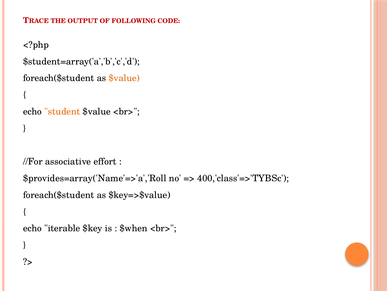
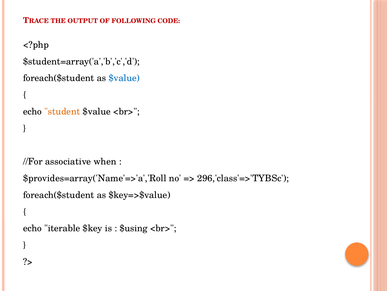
$value colour: orange -> blue (124, 78)
effort: effort -> when (105, 161)
400,'class'=>'TYBSc: 400,'class'=>'TYBSc -> 296,'class'=>'TYBSc (243, 178)
$when: $when -> $using (134, 228)
